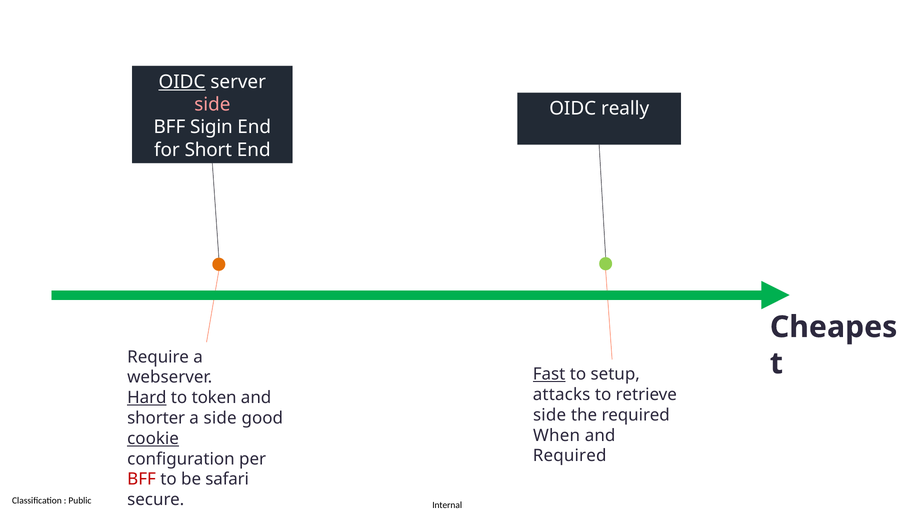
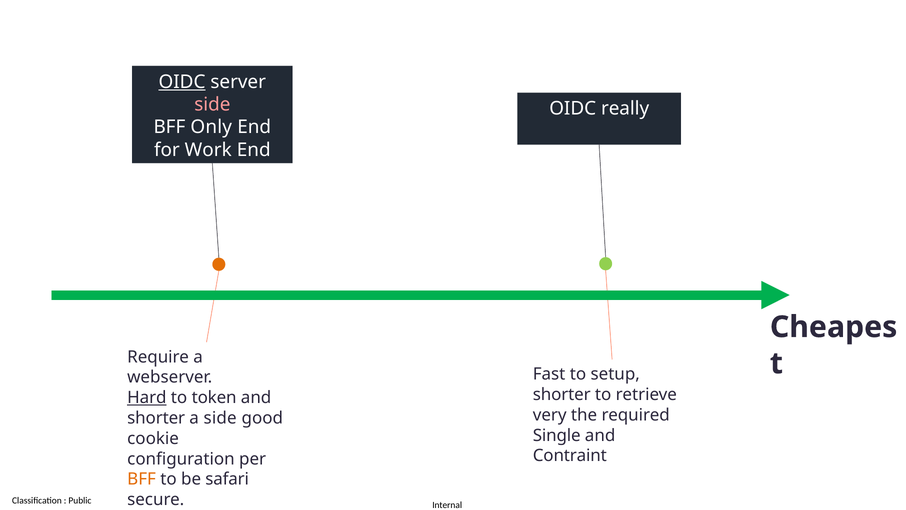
Sigin: Sigin -> Only (211, 127)
Short: Short -> Work (208, 150)
Fast underline: present -> none (549, 374)
attacks: attacks -> shorter (562, 394)
side: side -> very (550, 415)
When: When -> Single (557, 435)
cookie underline: present -> none (153, 438)
Required: Required -> Contraint (570, 455)
BFF colour: red -> orange (142, 479)
